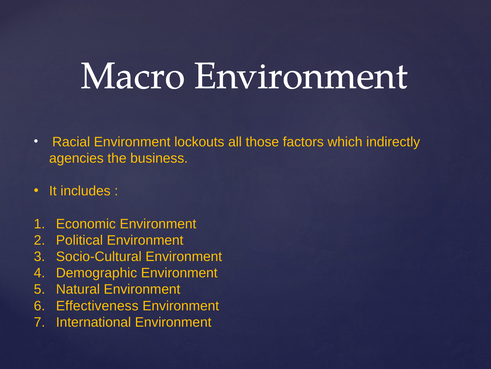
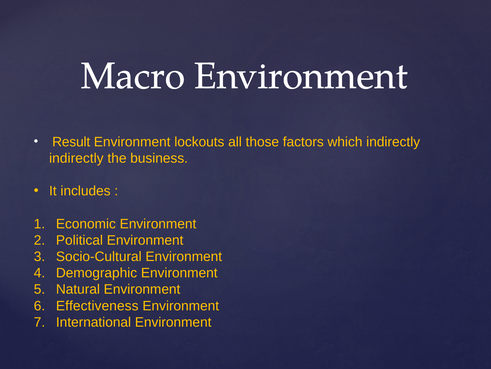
Racial: Racial -> Result (71, 142)
agencies: agencies -> indirectly (76, 158)
